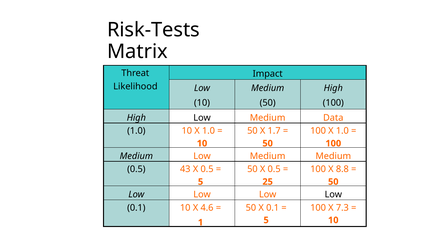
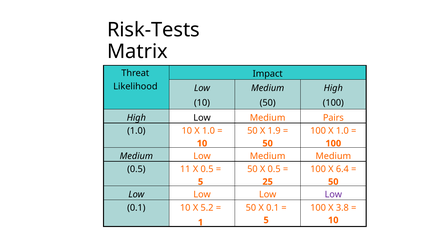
Data: Data -> Pairs (333, 117)
1.7: 1.7 -> 1.9 (274, 131)
43: 43 -> 11 (185, 169)
8.8: 8.8 -> 6.4 (342, 169)
Low colour: black -> purple (333, 194)
4.6: 4.6 -> 5.2 (207, 207)
7.3: 7.3 -> 3.8 (342, 207)
